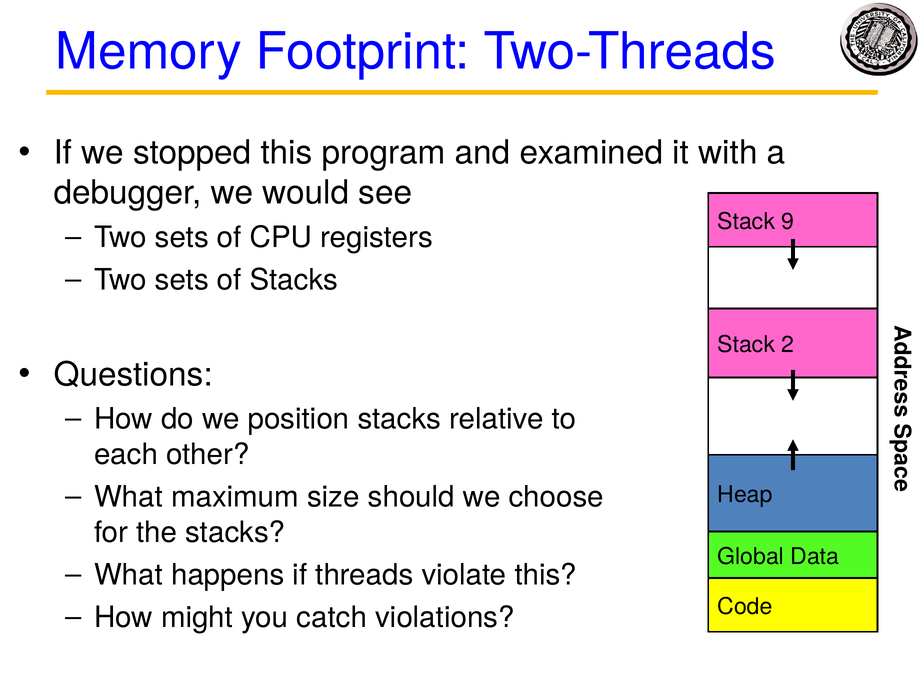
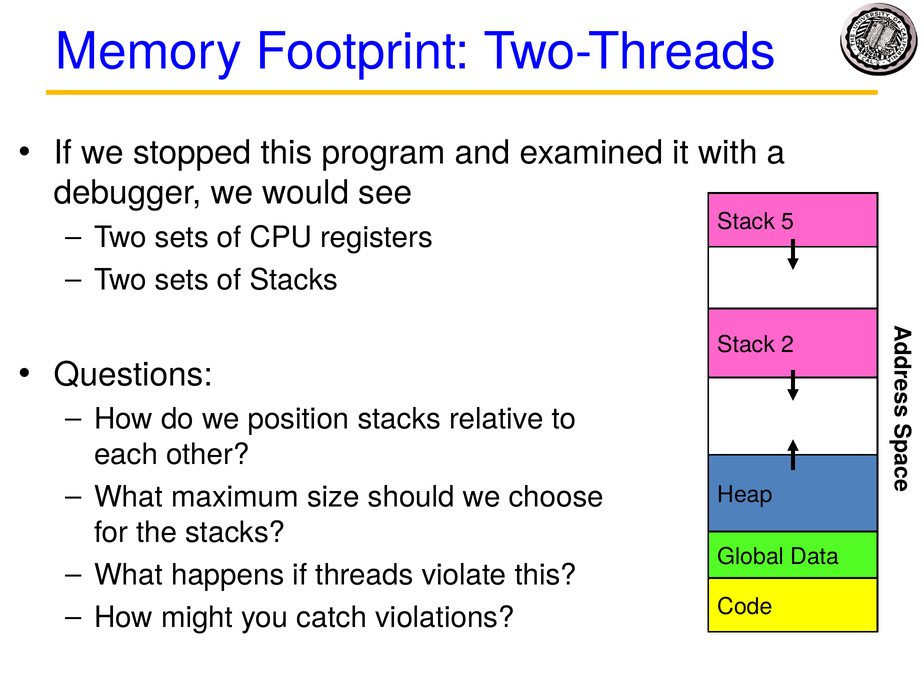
9: 9 -> 5 (788, 221)
